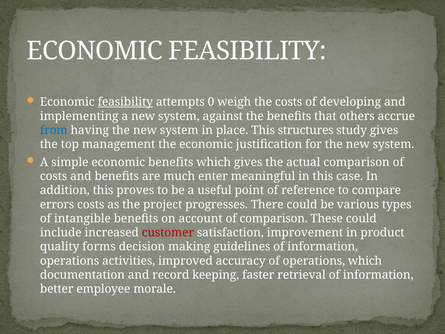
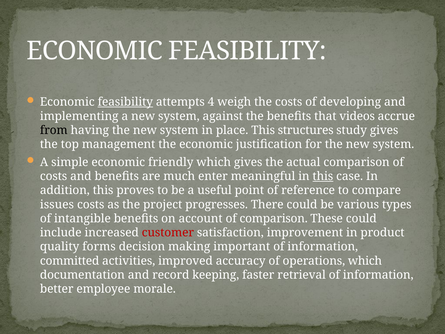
0: 0 -> 4 (211, 102)
others: others -> videos (357, 116)
from colour: blue -> black (54, 130)
economic benefits: benefits -> friendly (171, 162)
this underline: none -> present (323, 176)
errors: errors -> issues (57, 204)
guidelines: guidelines -> important (242, 247)
operations: operations -> committed (70, 261)
